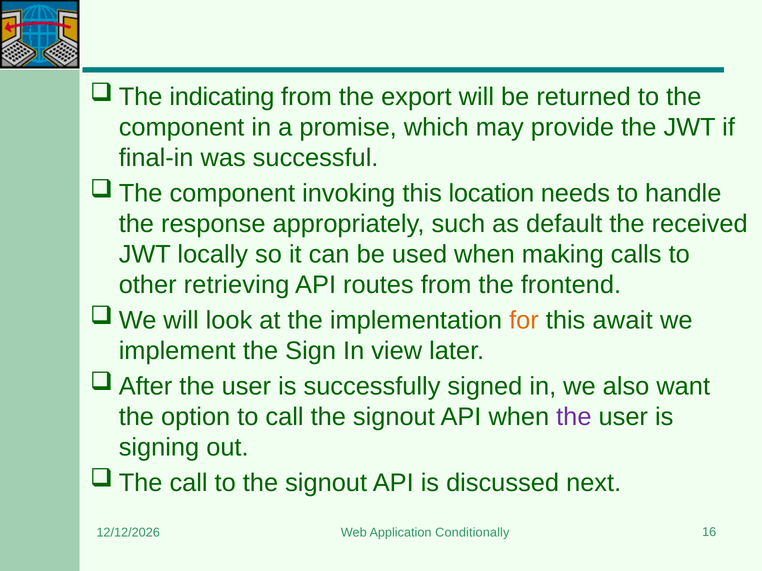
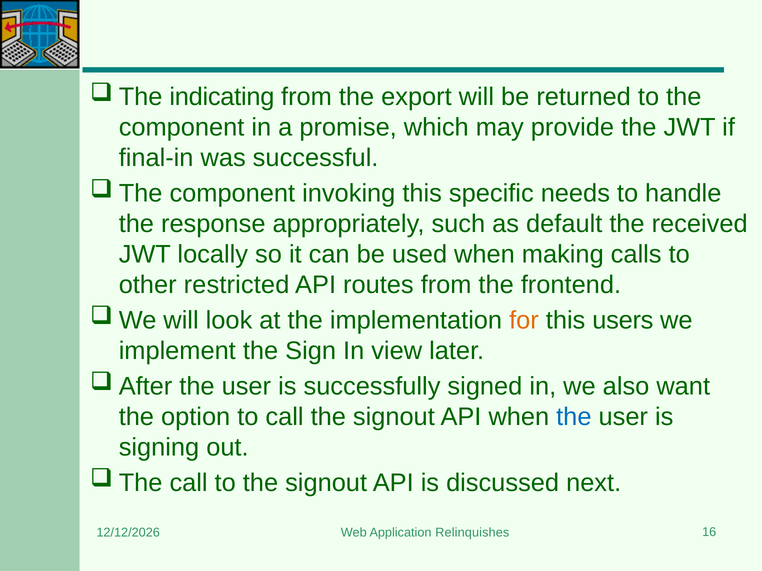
location: location -> specific (491, 194)
retrieving: retrieving -> restricted (237, 285)
await: await -> users (623, 321)
the colour: purple -> blue (574, 417)
Conditionally: Conditionally -> Relinquishes (472, 533)
